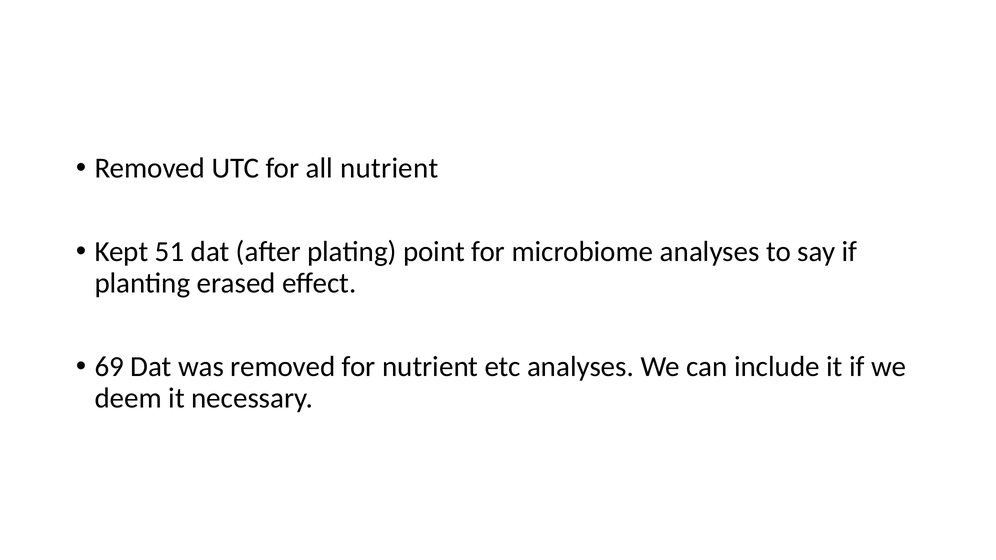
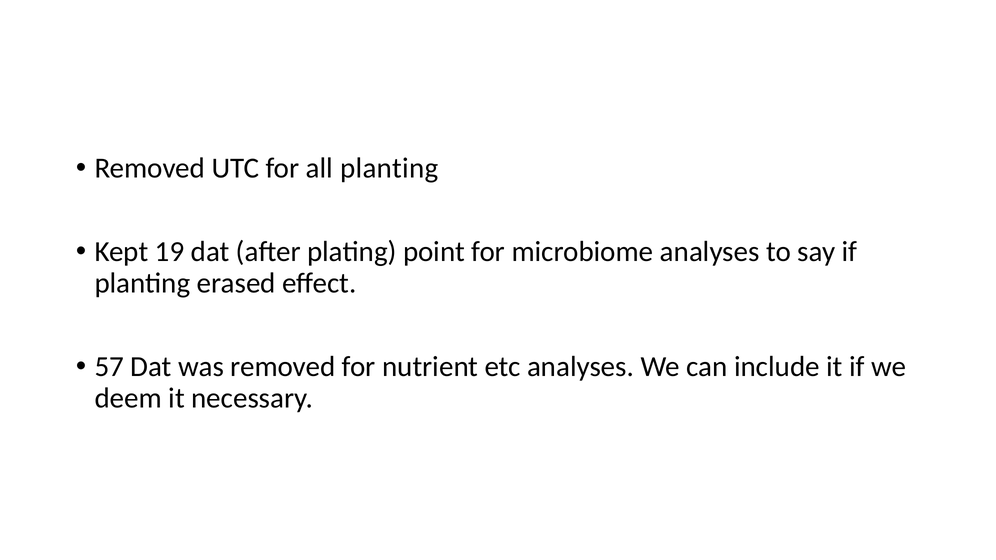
all nutrient: nutrient -> planting (389, 168)
51: 51 -> 19 (170, 252)
69: 69 -> 57 (109, 367)
